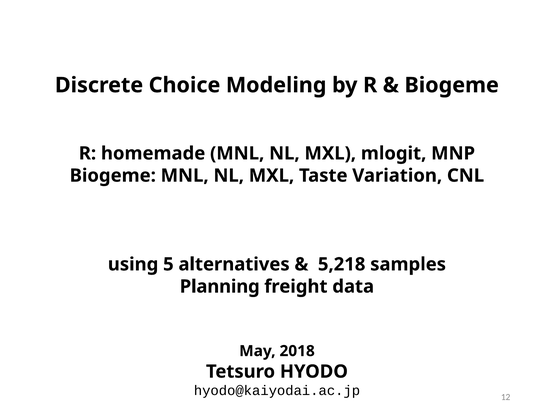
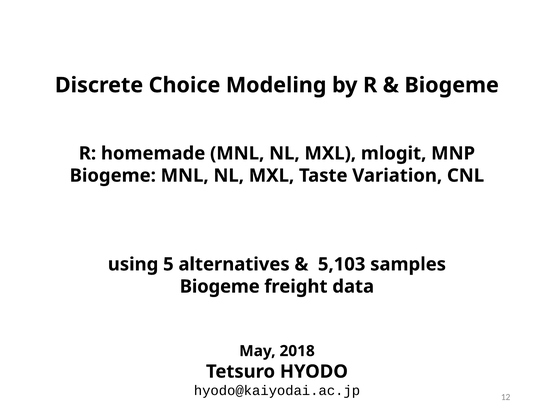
5,218: 5,218 -> 5,103 (342, 264)
Planning: Planning -> Biogeme (220, 286)
